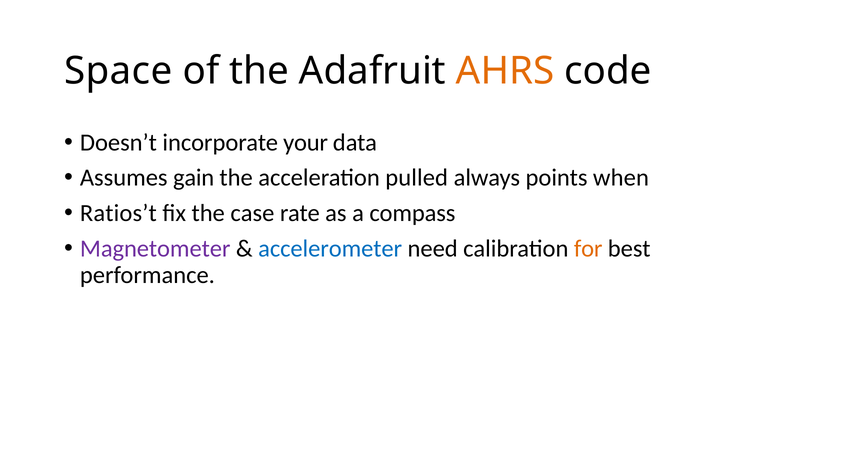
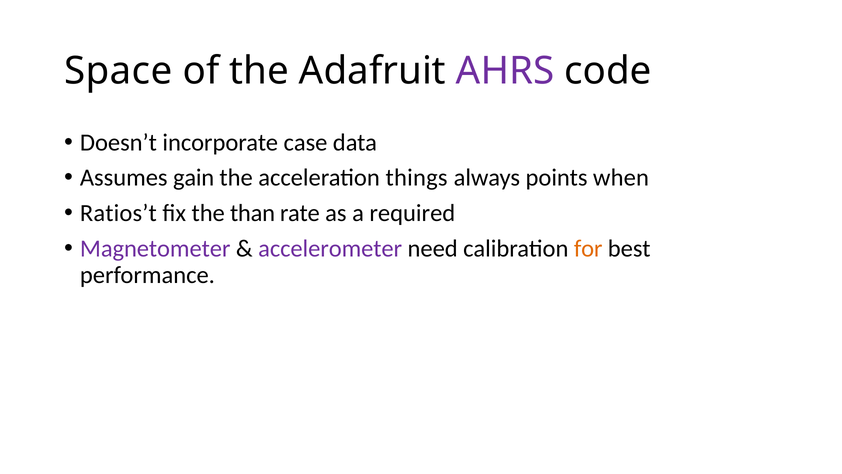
AHRS colour: orange -> purple (505, 71)
your: your -> case (306, 142)
pulled: pulled -> things (417, 178)
case: case -> than (253, 213)
compass: compass -> required (412, 213)
accelerometer colour: blue -> purple (330, 248)
